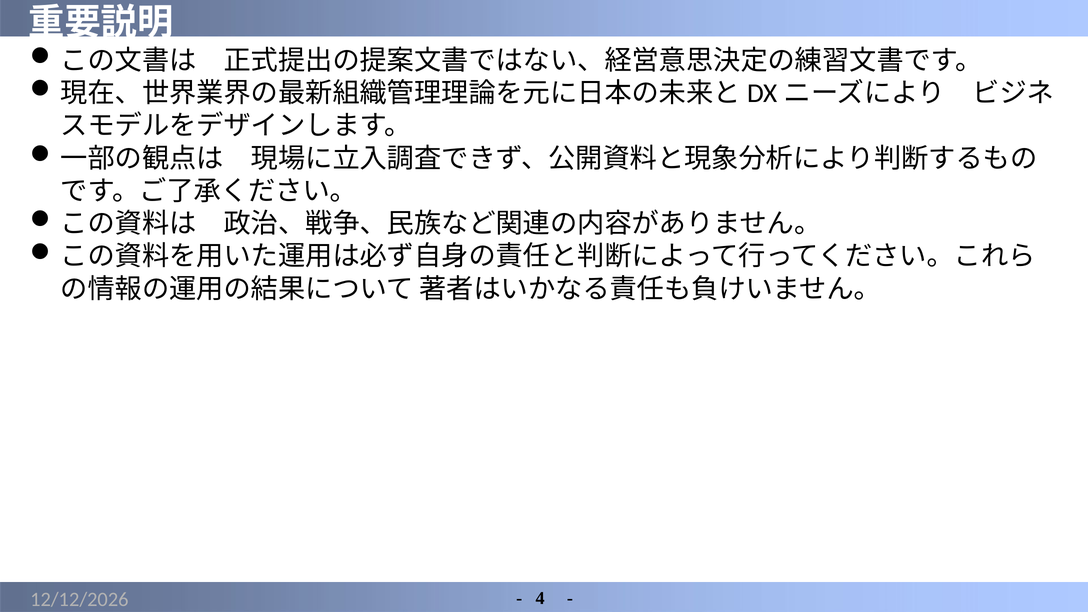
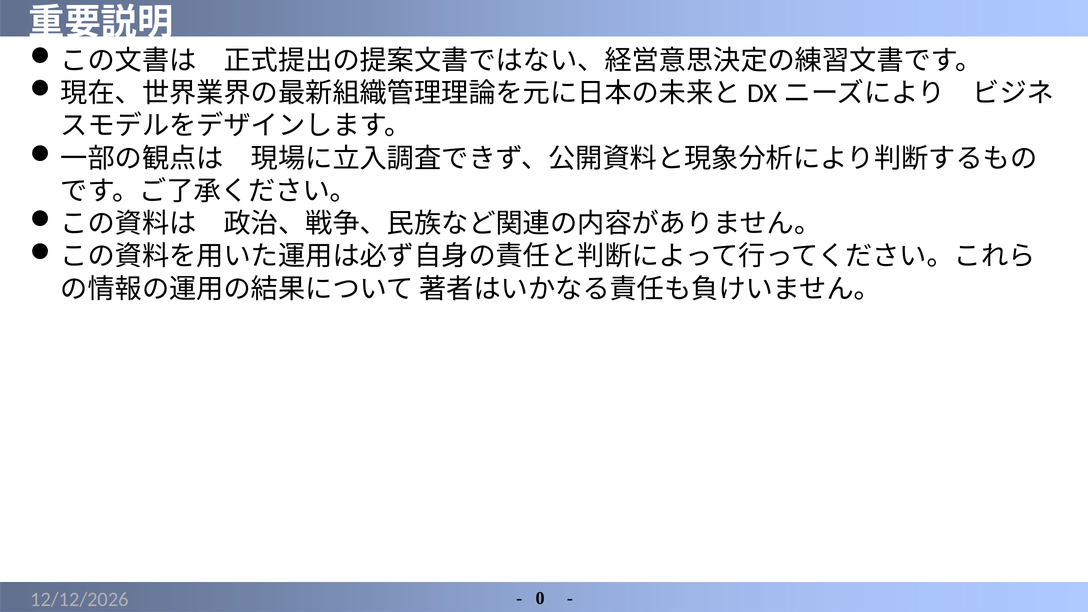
4: 4 -> 0 (540, 598)
